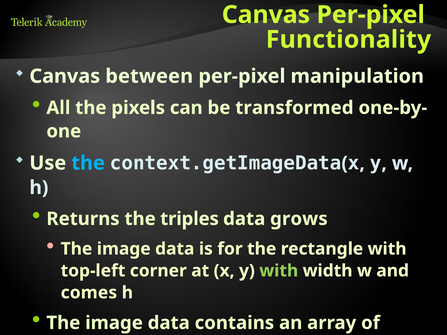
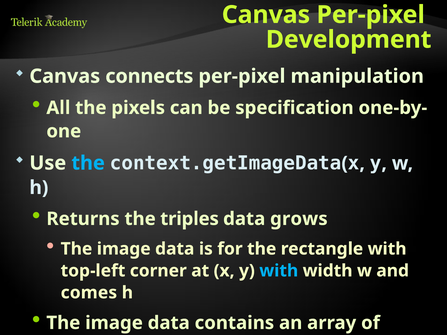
Functionality: Functionality -> Development (349, 40)
between: between -> connects (149, 76)
transformed: transformed -> specification (294, 108)
with colour: light green -> light blue (279, 271)
